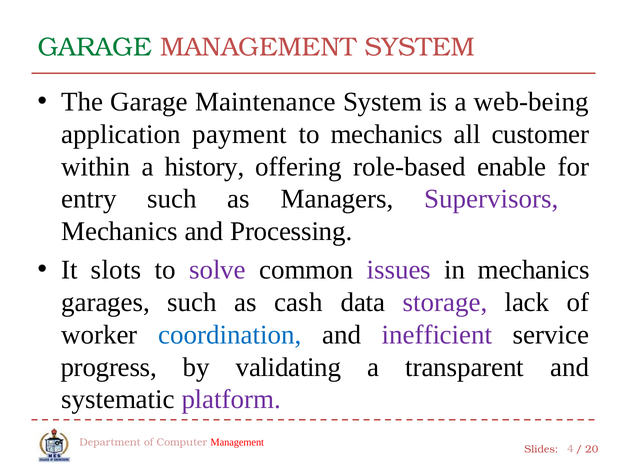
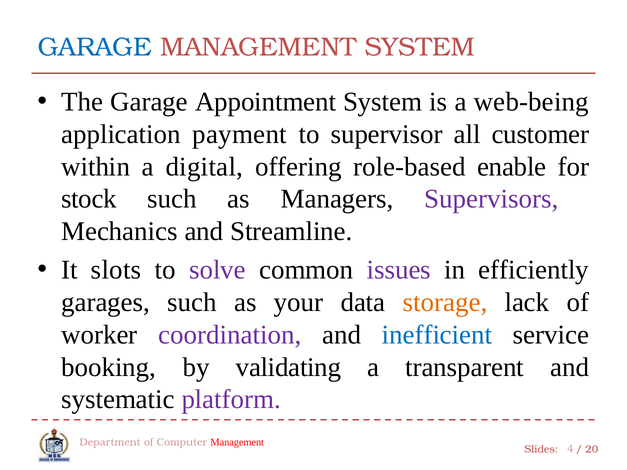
GARAGE colour: green -> blue (95, 47)
Maintenance: Maintenance -> Appointment (266, 102)
to mechanics: mechanics -> supervisor (387, 134)
history: history -> digital (204, 167)
entry: entry -> stock (89, 199)
Processing: Processing -> Streamline (291, 232)
in mechanics: mechanics -> efficiently (534, 270)
cash: cash -> your (299, 303)
storage colour: purple -> orange (445, 303)
coordination colour: blue -> purple (230, 335)
inefficient colour: purple -> blue (437, 335)
progress: progress -> booking (109, 367)
